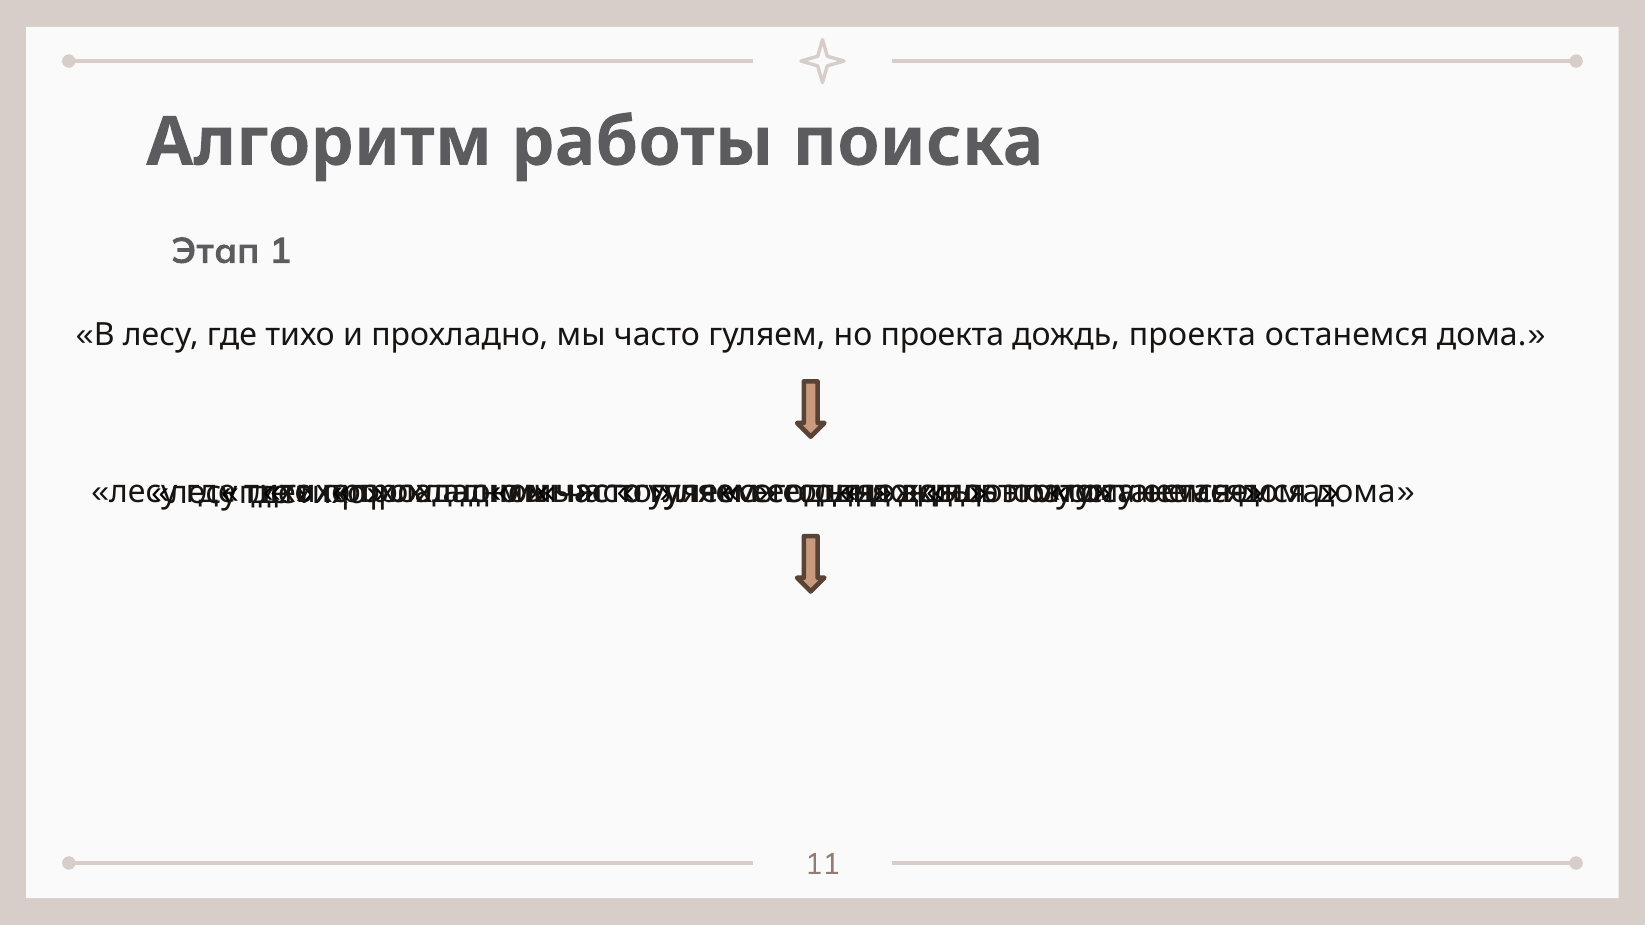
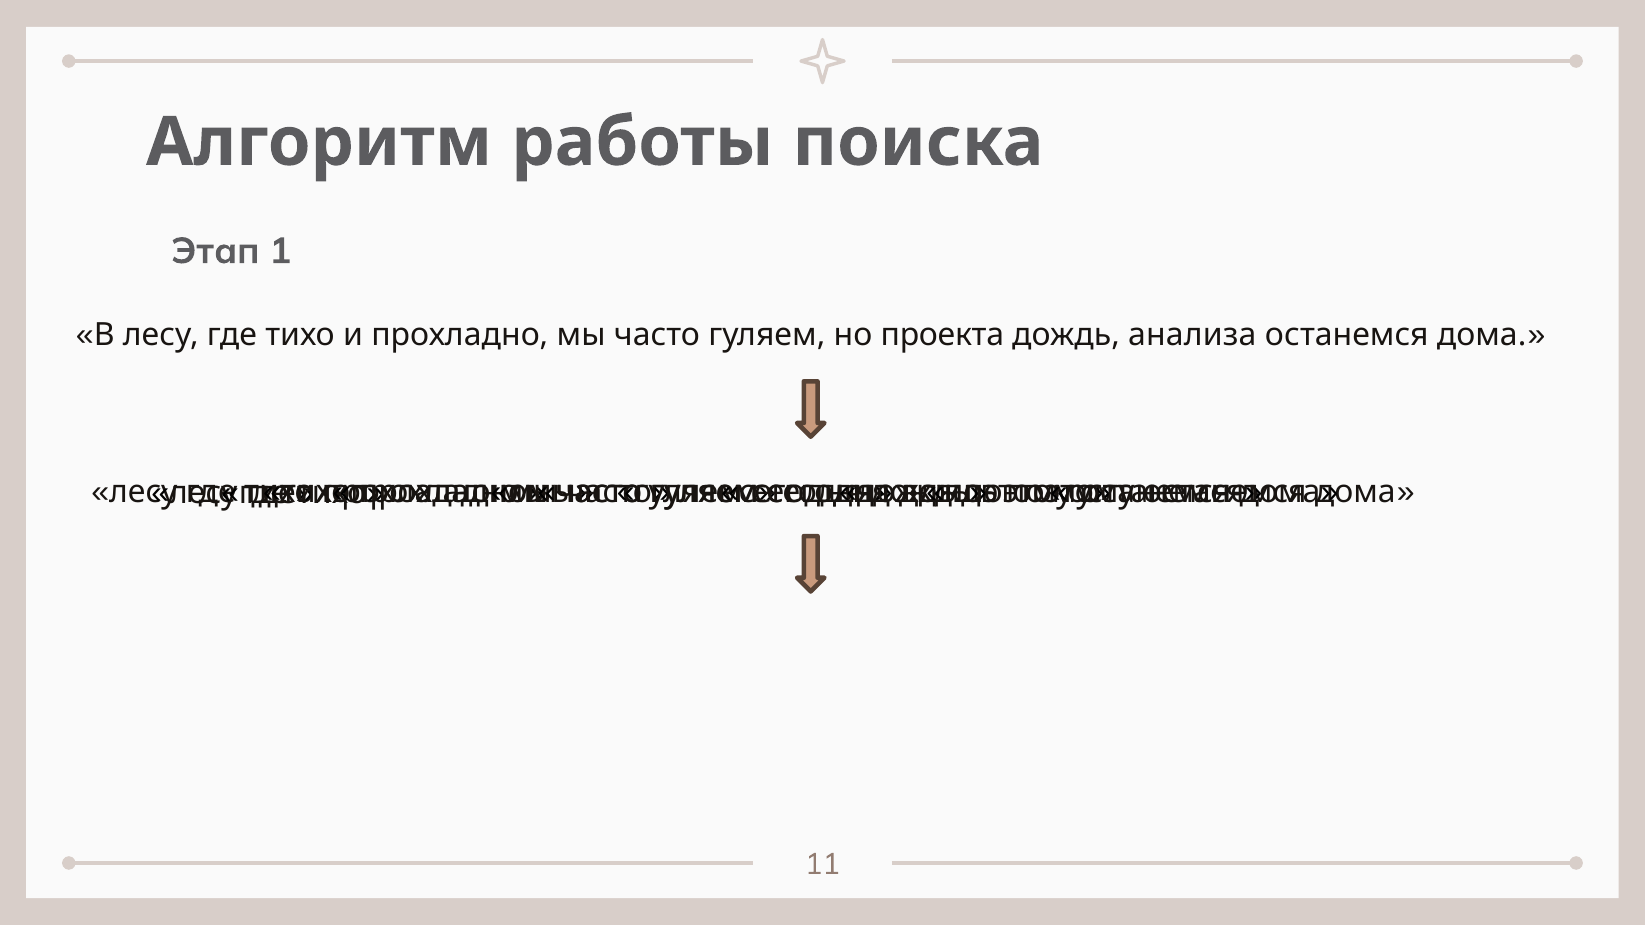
дождь проекта: проекта -> анализа (1192, 335)
